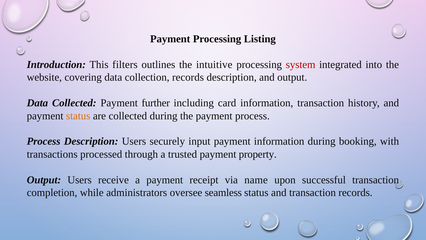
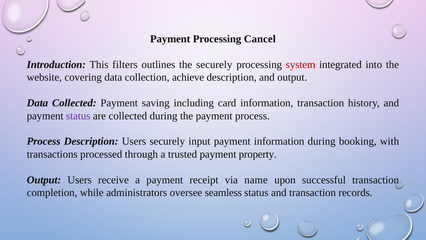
Listing: Listing -> Cancel (260, 39)
the intuitive: intuitive -> securely (214, 65)
collection records: records -> achieve (188, 77)
further: further -> saving (156, 103)
status colour: orange -> purple (78, 116)
